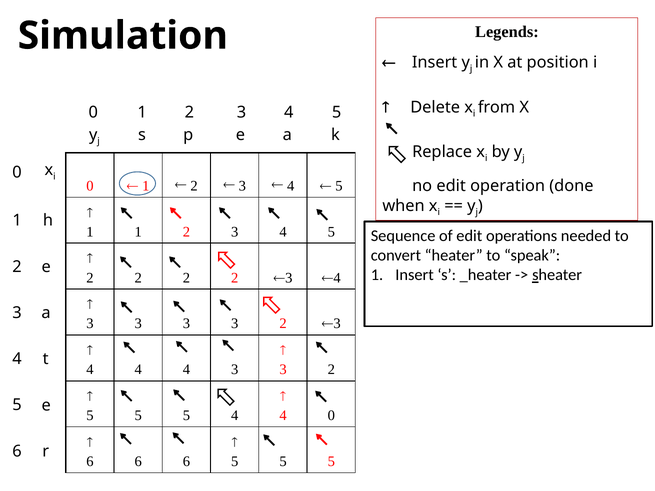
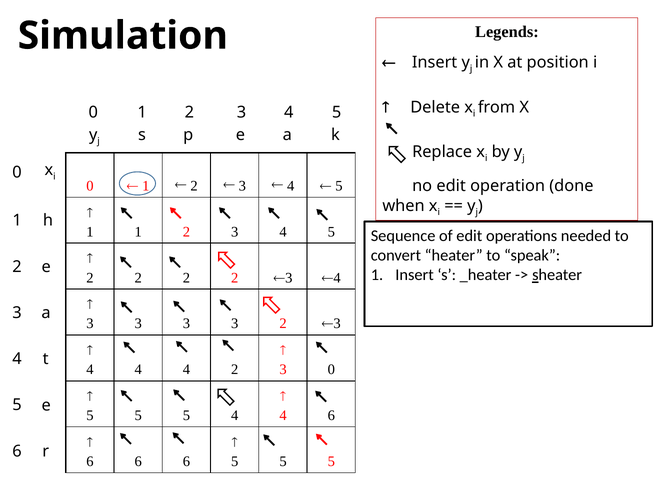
4 3: 3 -> 2 (235, 370)
2: 2 -> 0 (331, 370)
0: 0 -> 6 (331, 416)
